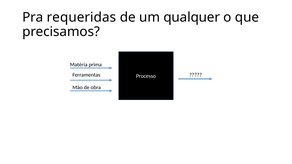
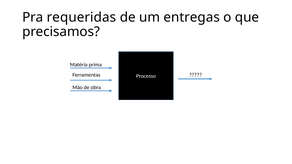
qualquer: qualquer -> entregas (192, 17)
